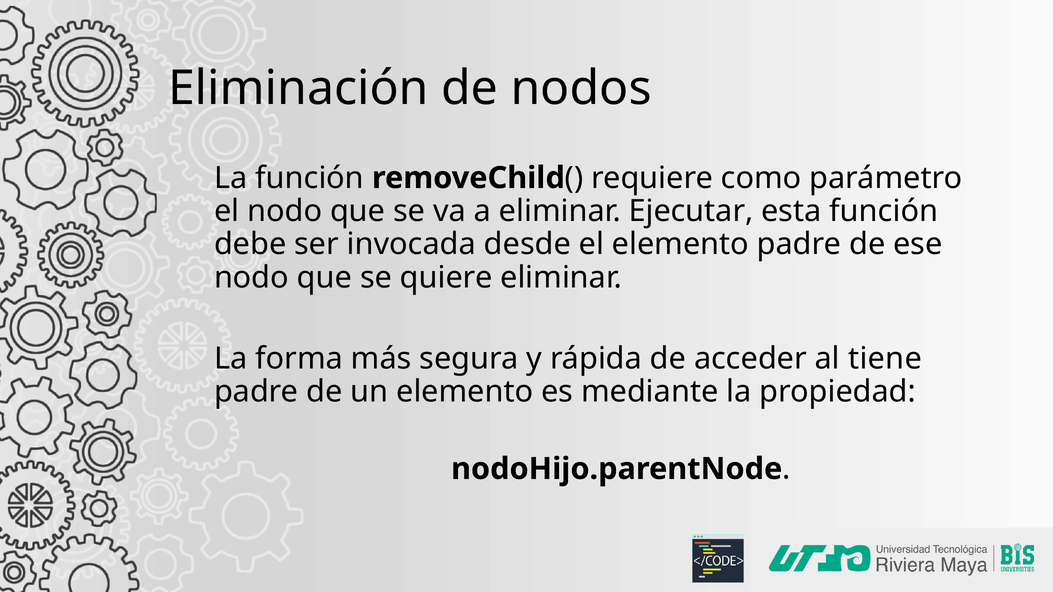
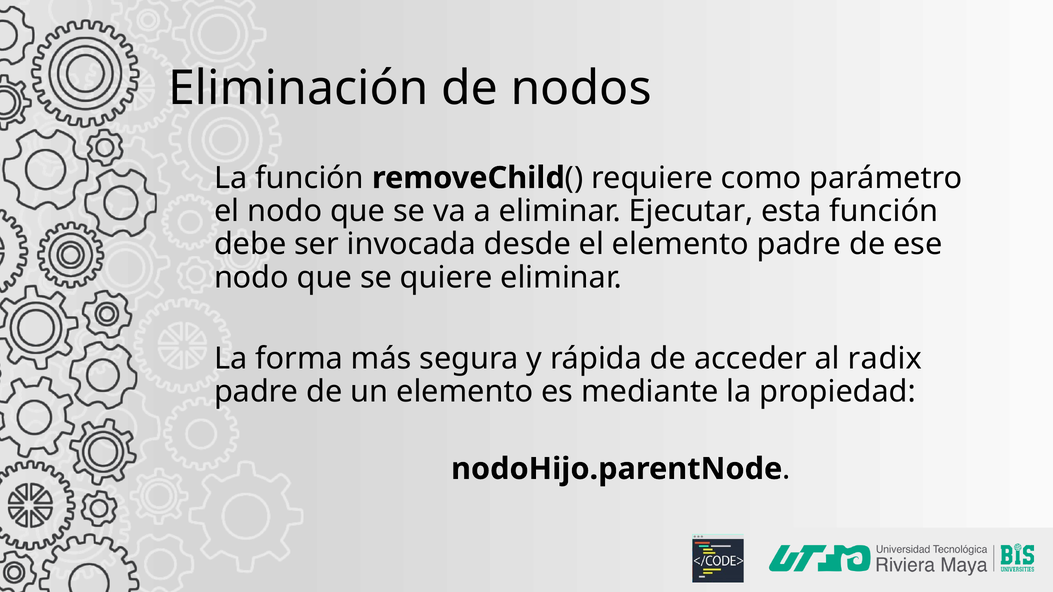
tiene: tiene -> radix (885, 359)
